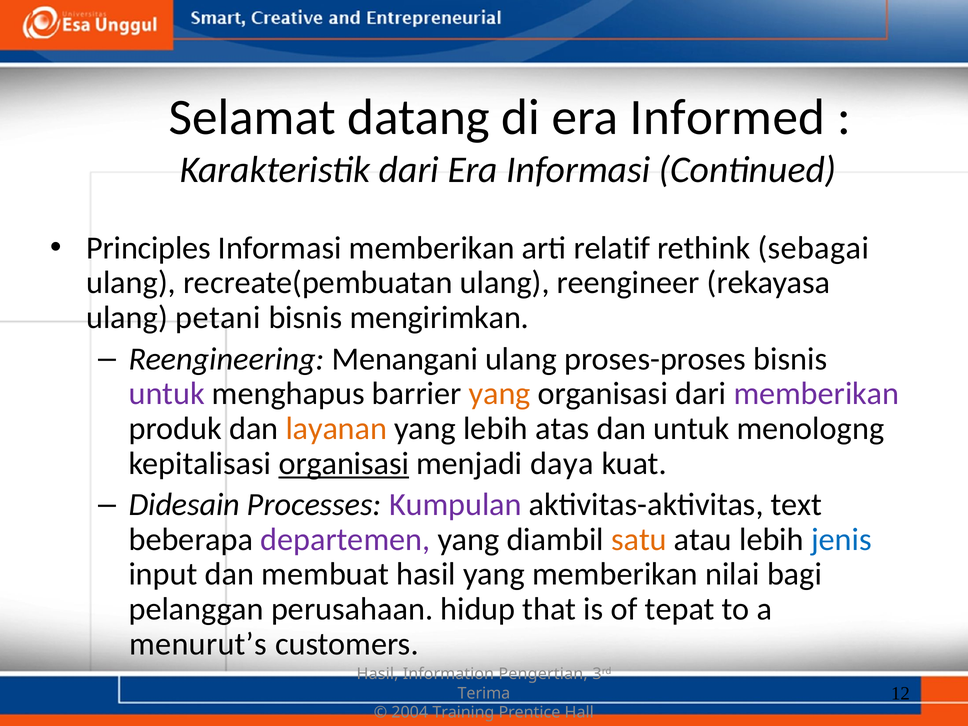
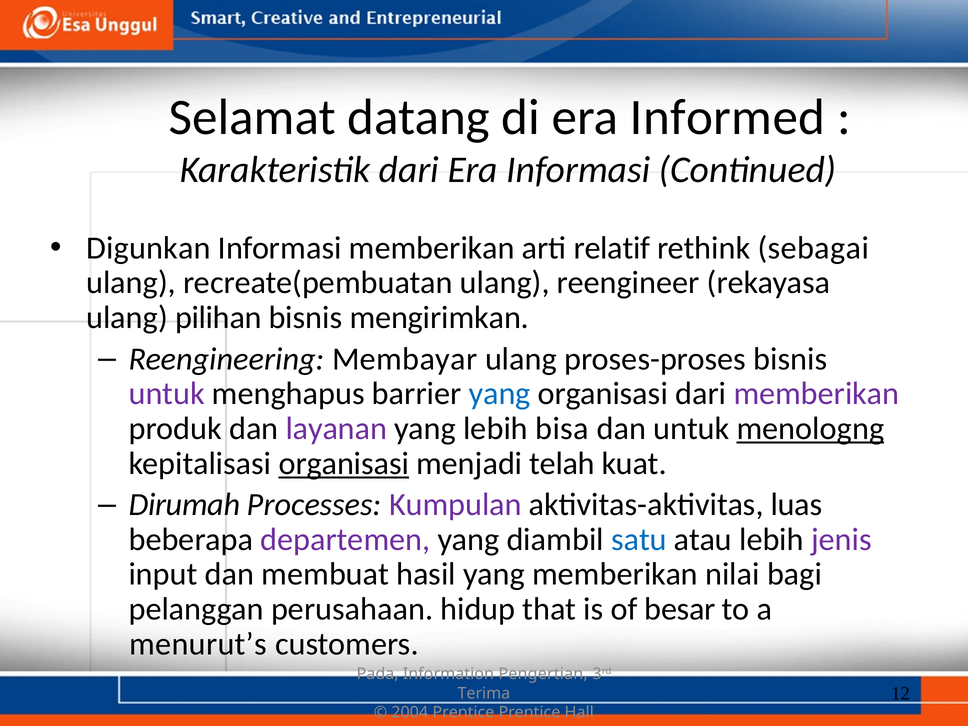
Principles: Principles -> Digunkan (148, 248)
petani: petani -> pilihan (218, 318)
Menangani: Menangani -> Membayar (405, 359)
yang colour: orange -> blue (500, 394)
layanan colour: orange -> purple (336, 429)
atas: atas -> bisa (562, 429)
menologng underline: none -> present (810, 429)
daya: daya -> telah (562, 463)
Didesain: Didesain -> Dirumah (184, 505)
text: text -> luas (797, 505)
satu colour: orange -> blue (639, 540)
jenis colour: blue -> purple (841, 540)
tepat: tepat -> besar (680, 609)
Hasil: Hasil -> Pada (378, 674)
2004 Training: Training -> Prentice (463, 713)
